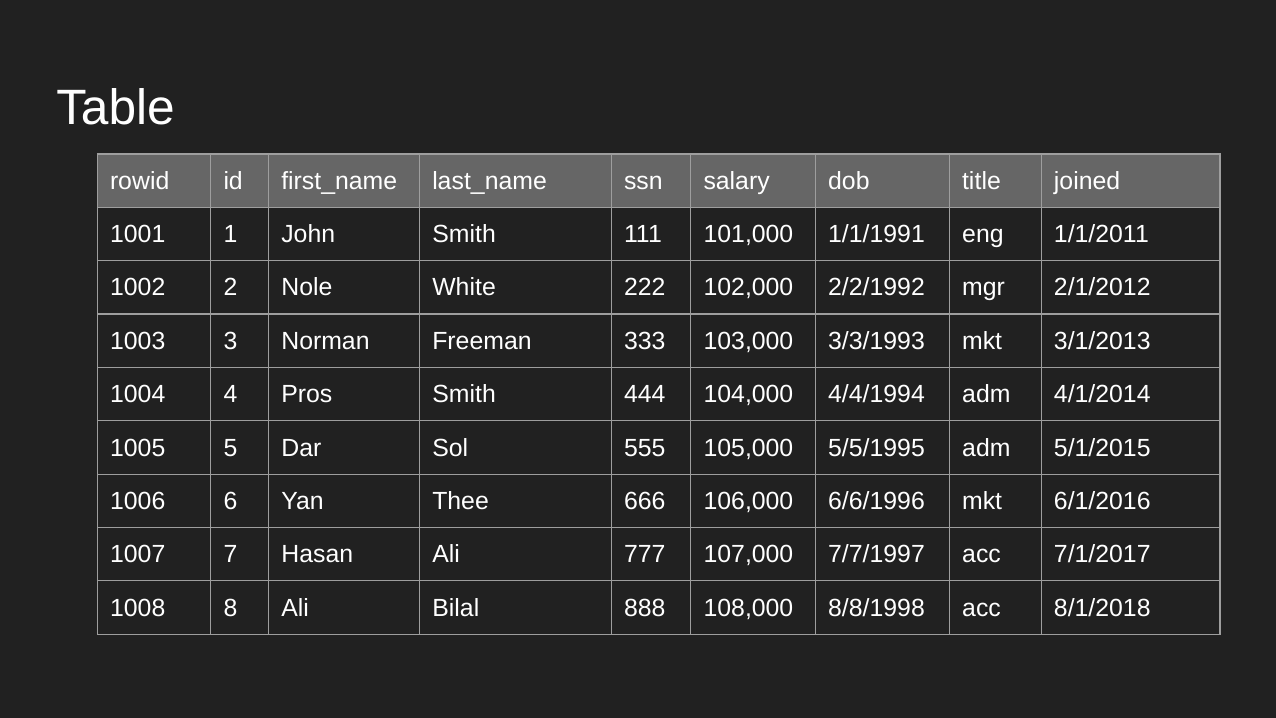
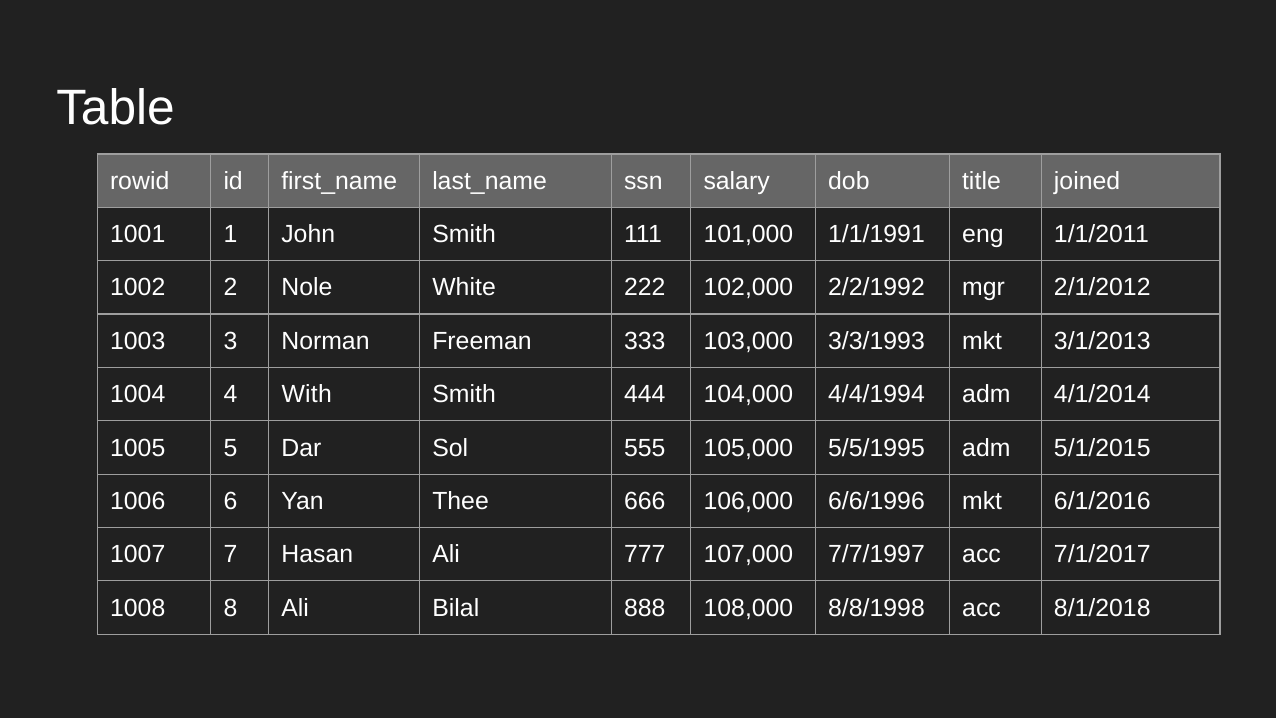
Pros: Pros -> With (307, 394)
